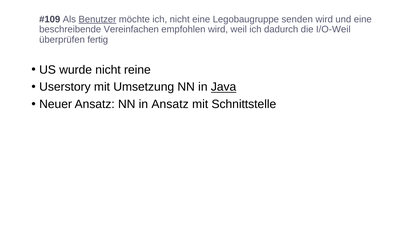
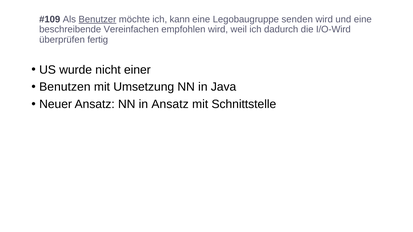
ich nicht: nicht -> kann (180, 19)
I/O-Weil: I/O-Weil -> I/O-Wird (333, 30)
reine: reine -> einer (137, 70)
Userstory: Userstory -> Benutzen (65, 87)
Java underline: present -> none (224, 87)
